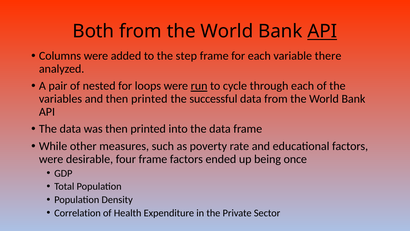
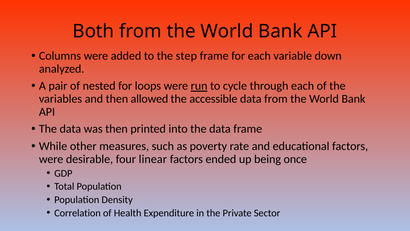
API underline: present -> none (322, 31)
there: there -> down (328, 56)
and then printed: printed -> allowed (149, 99)
successful: successful -> accessible (213, 99)
four frame: frame -> linear (153, 159)
